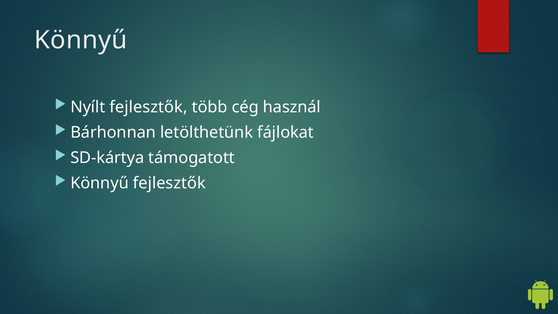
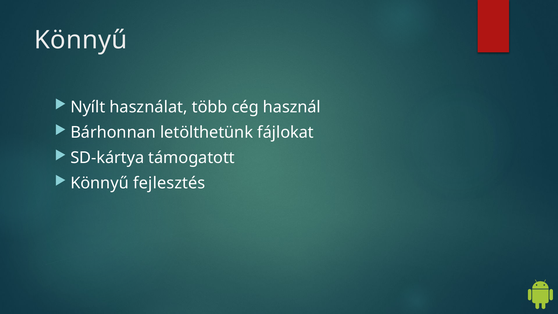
Nyílt fejlesztők: fejlesztők -> használat (148, 107)
Könnyű fejlesztők: fejlesztők -> fejlesztés (169, 183)
